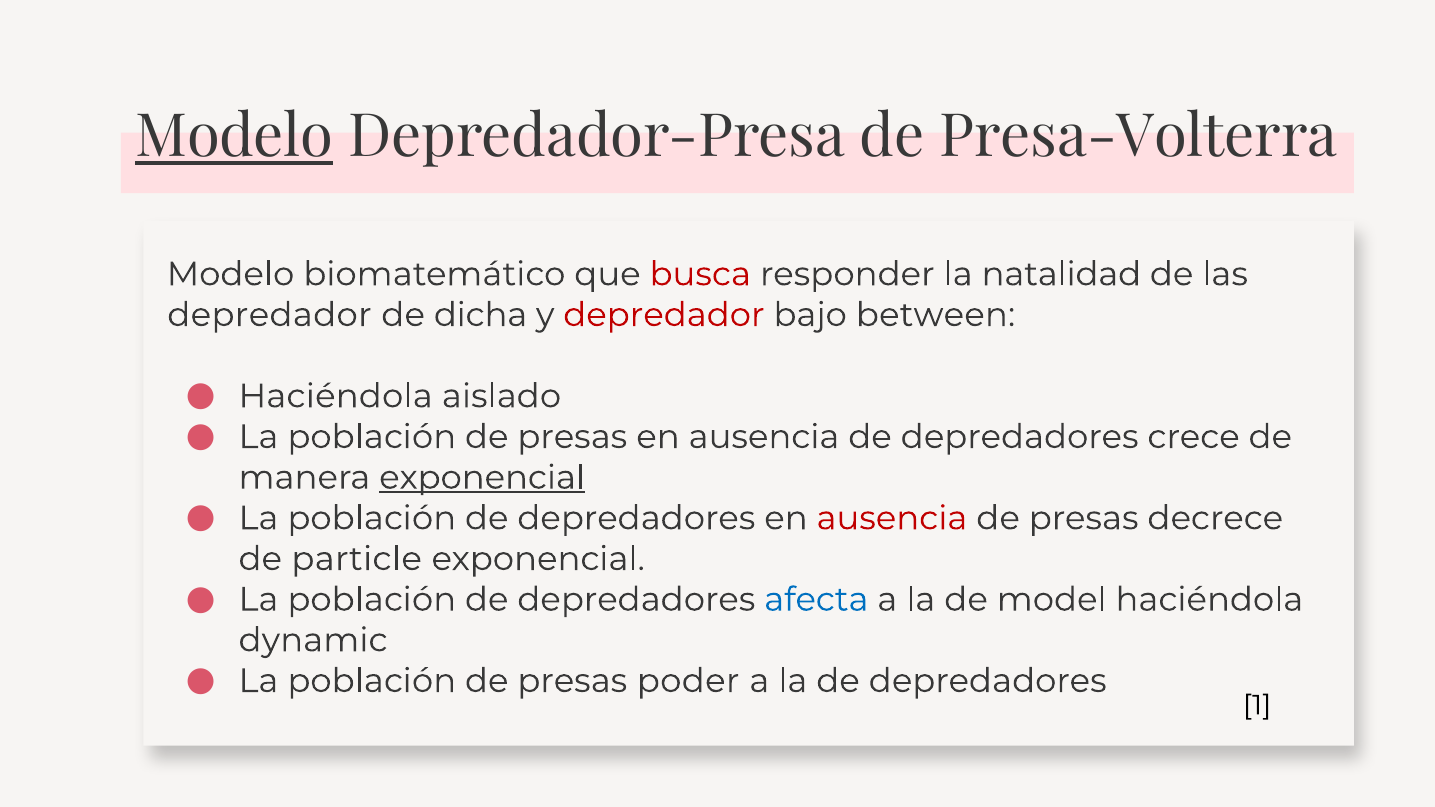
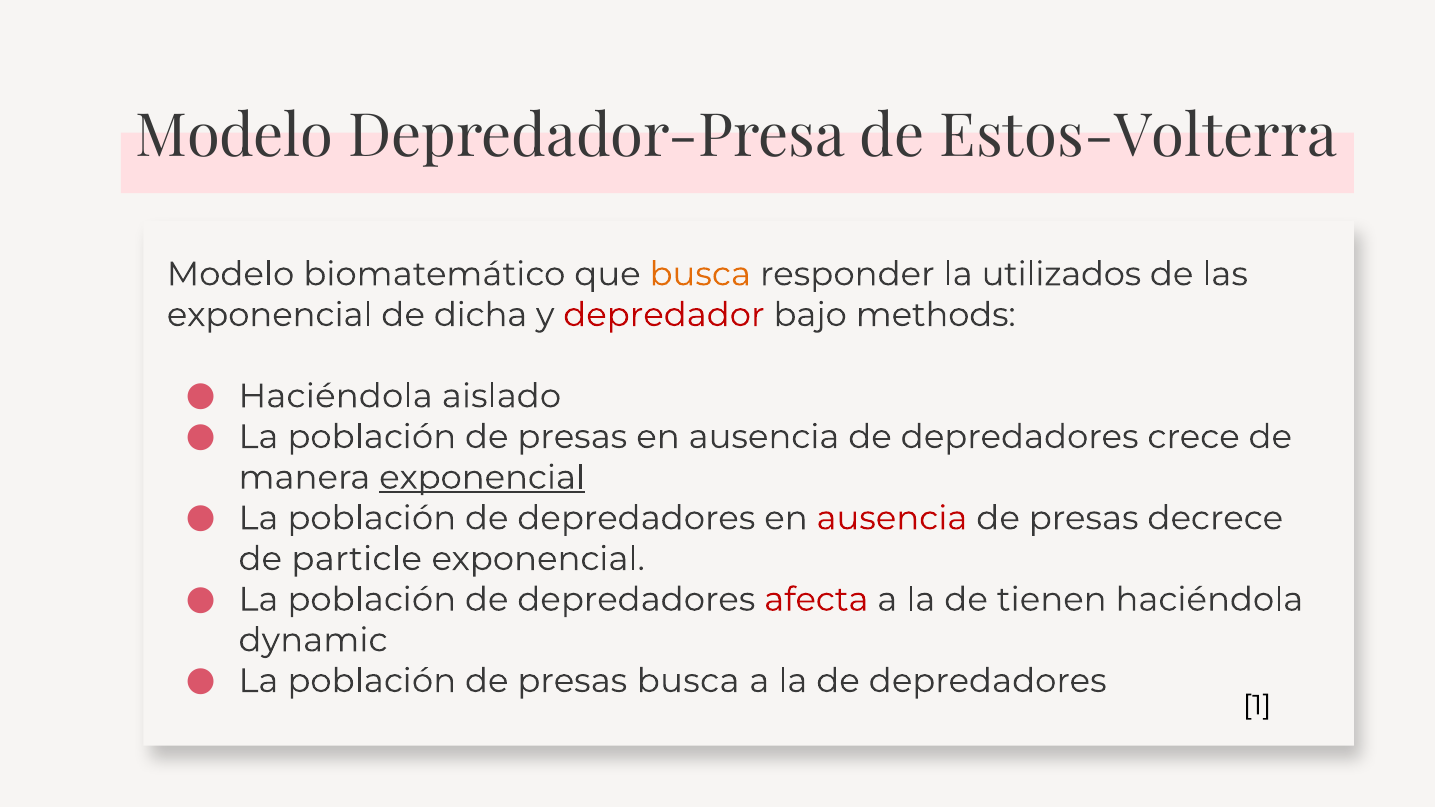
Modelo underline: present -> none (234, 137)
Presa-Volterra: Presa-Volterra -> Estos-Volterra (1138, 137)
busca colour: red -> orange (700, 274)
natalidad: natalidad -> utilizados (1061, 274)
depredador: depredador -> exponencial (270, 315)
between: between -> methods (936, 315)
afecta colour: blue -> red (816, 600)
model: model -> tienen (1052, 600)
presas poder: poder -> busca (688, 681)
